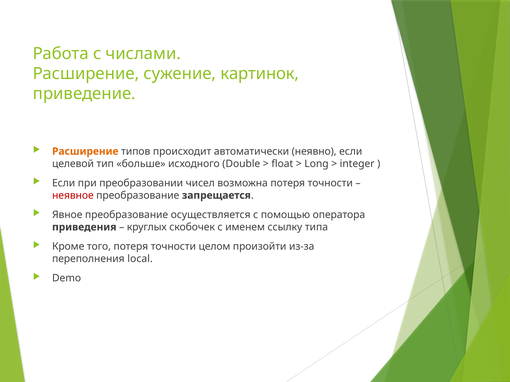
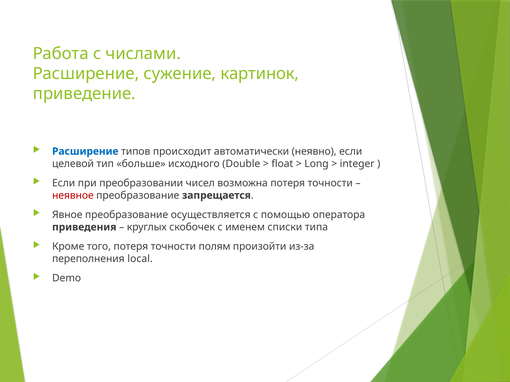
Расширение colour: orange -> blue (85, 152)
ссылку: ссылку -> списки (285, 227)
целом: целом -> полям (215, 247)
